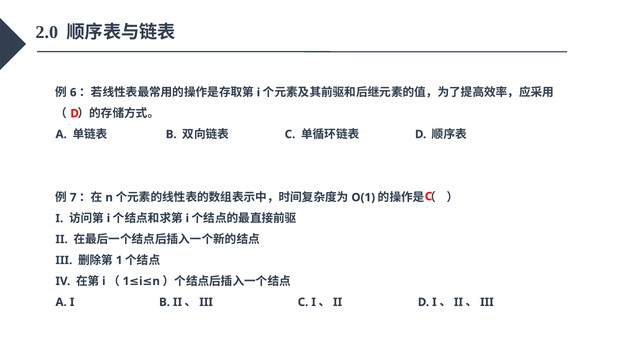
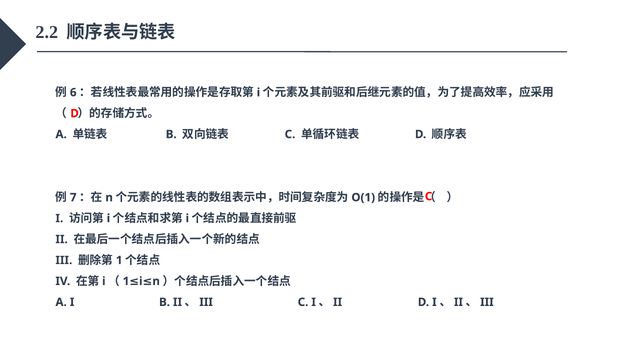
2.0: 2.0 -> 2.2 (47, 32)
